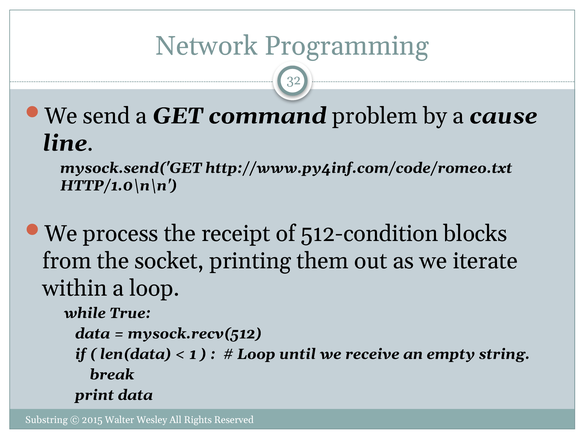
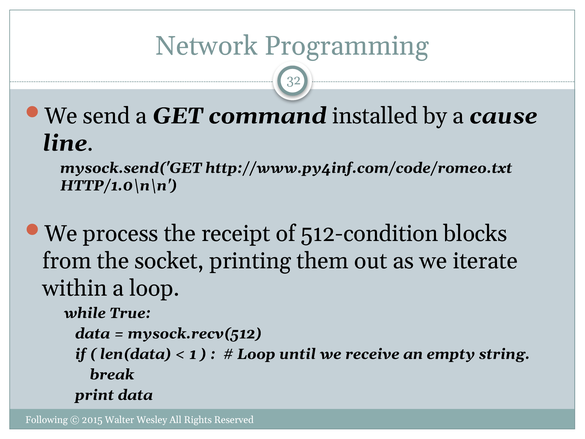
problem: problem -> installed (375, 116)
Substring: Substring -> Following (47, 420)
